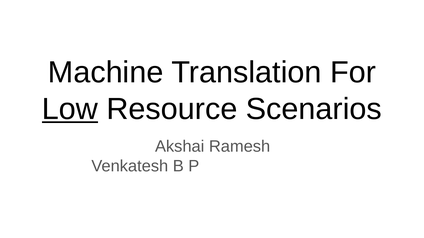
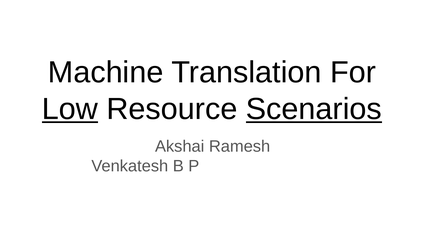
Scenarios underline: none -> present (314, 109)
